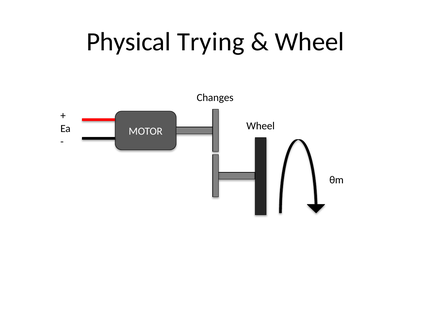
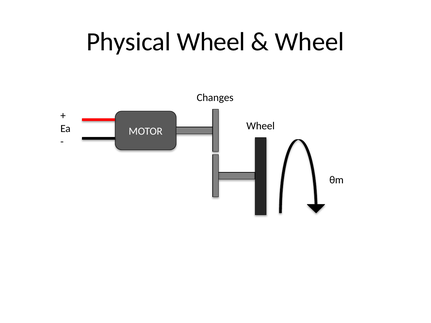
Physical Trying: Trying -> Wheel (211, 42)
